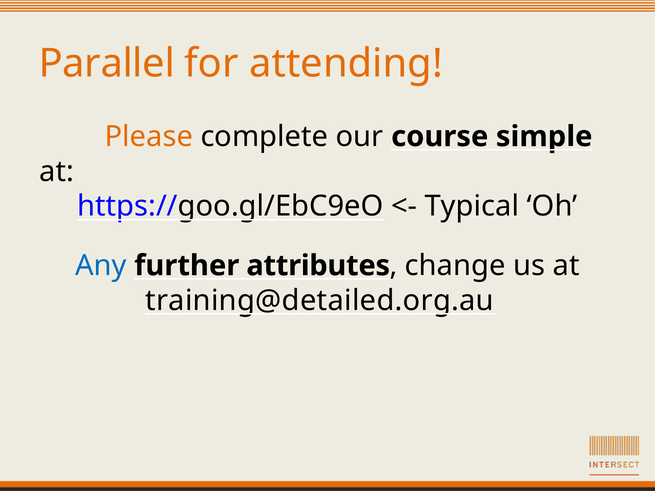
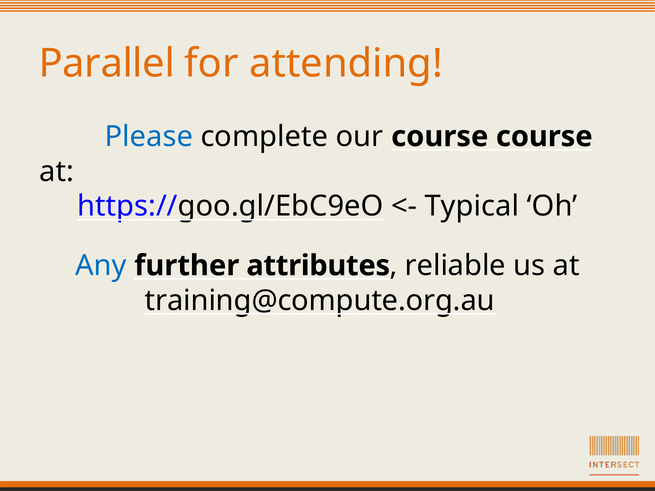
Please colour: orange -> blue (149, 137)
course simple: simple -> course (544, 137)
change: change -> reliable (455, 266)
training@detailed.org.au: training@detailed.org.au -> training@compute.org.au (320, 301)
